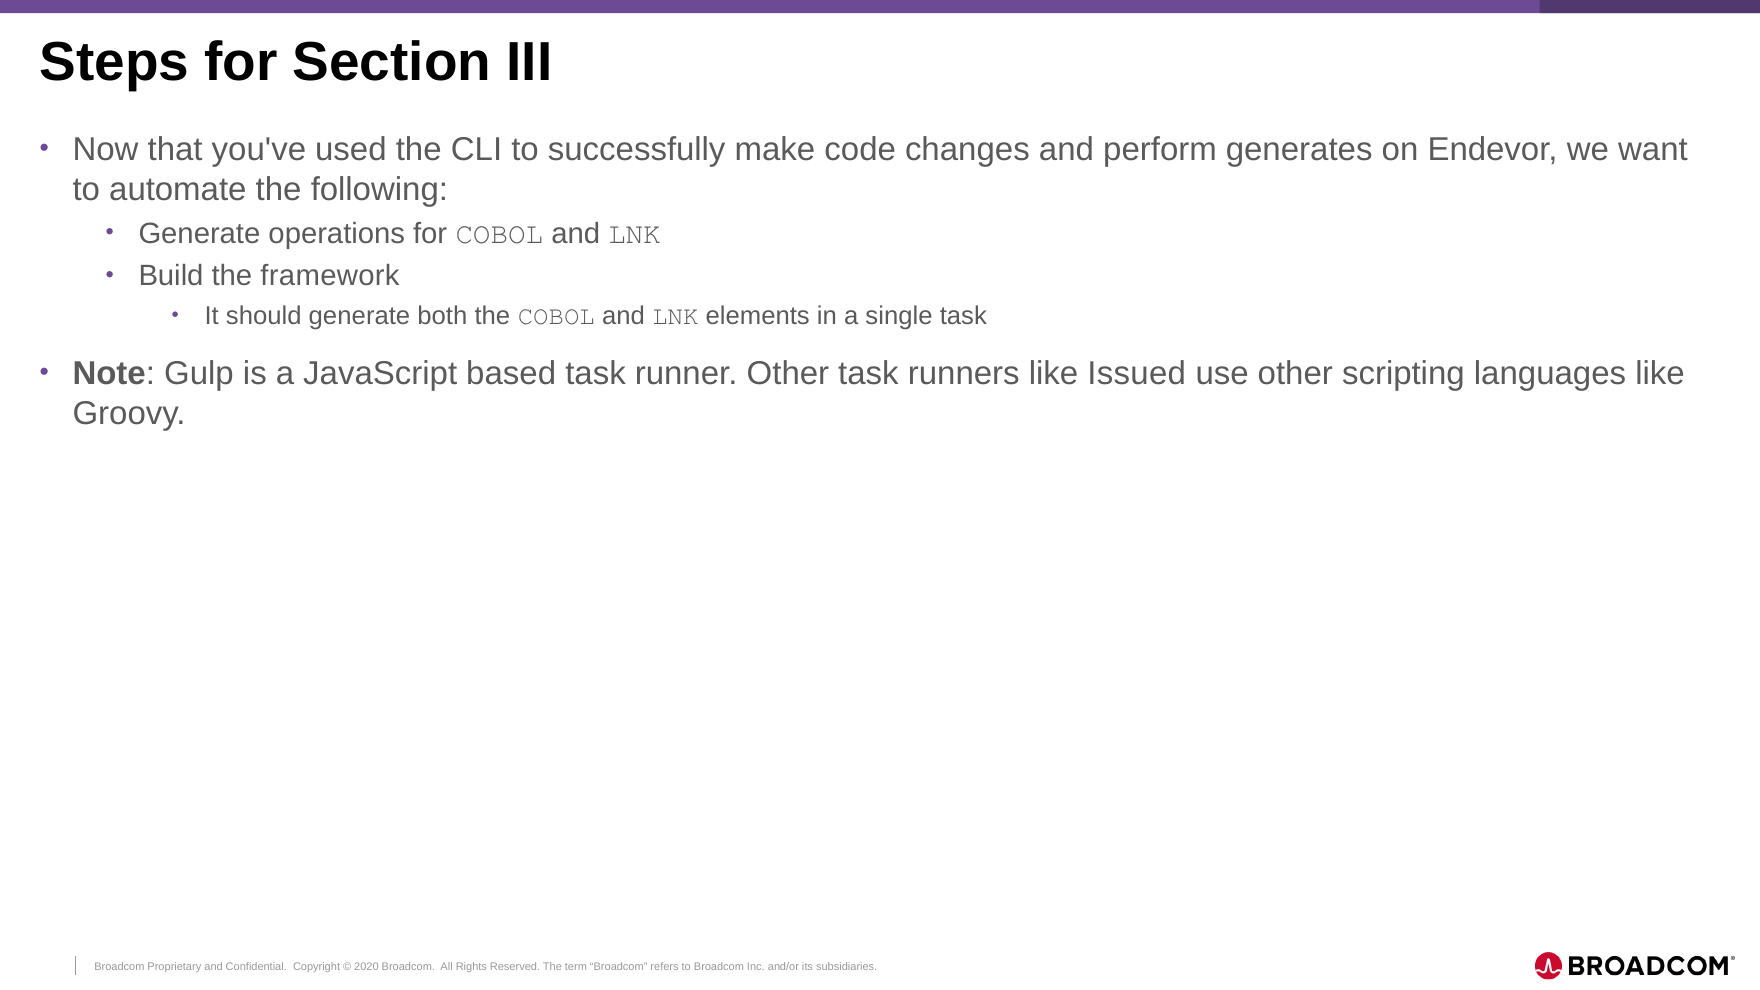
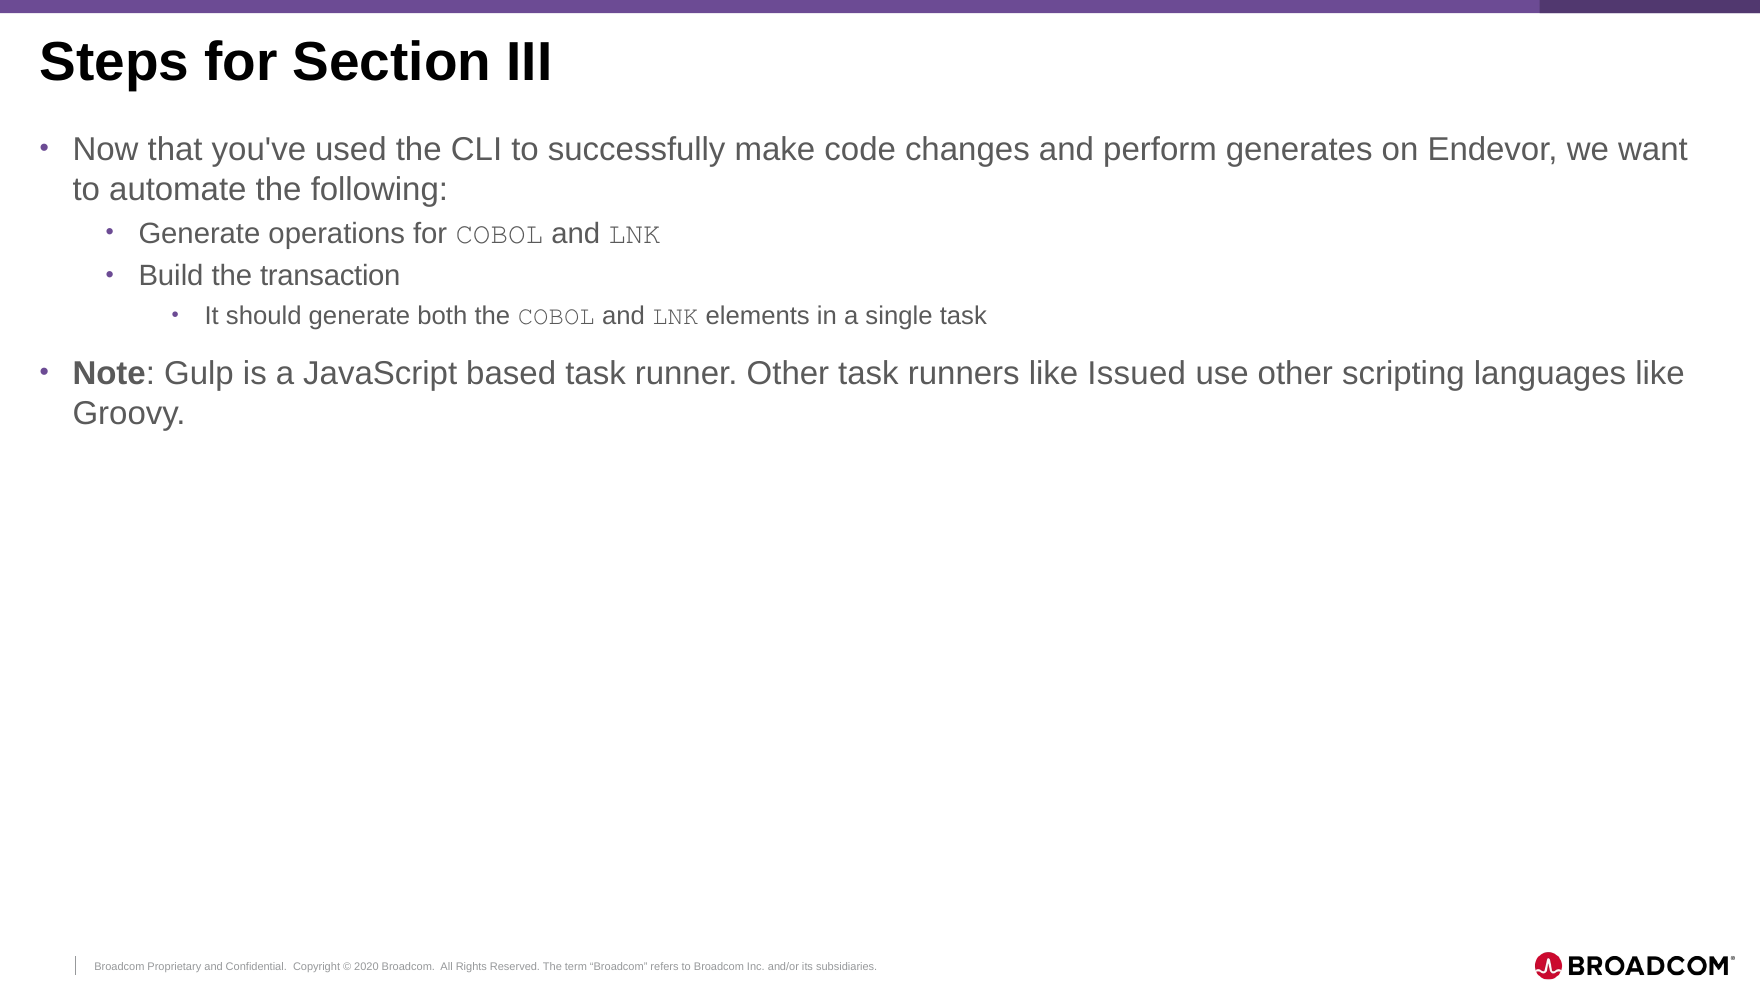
framework: framework -> transaction (330, 276)
